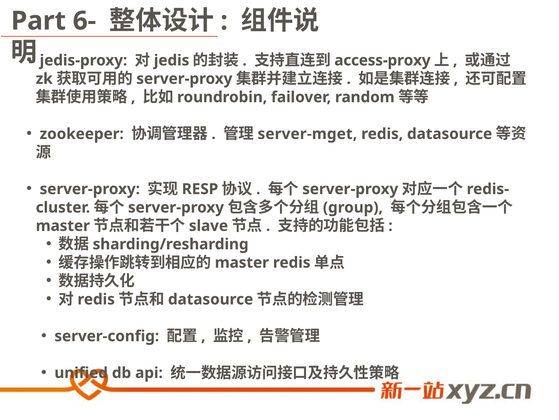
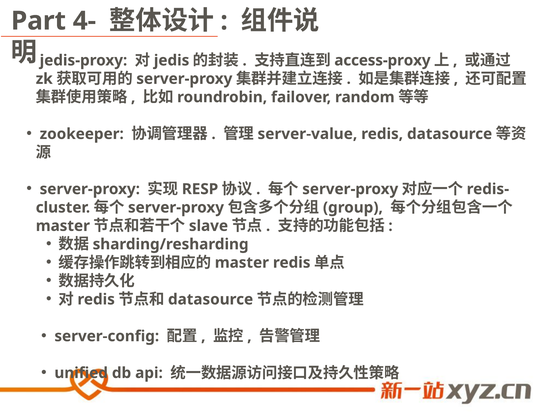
6-: 6- -> 4- (84, 21)
server-mget: server-mget -> server-value (307, 134)
